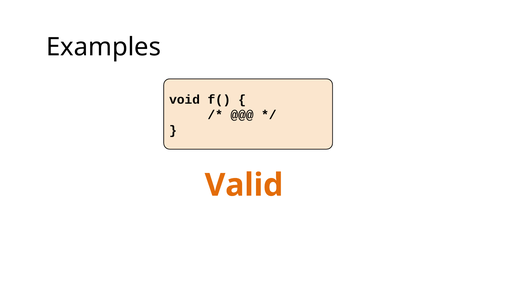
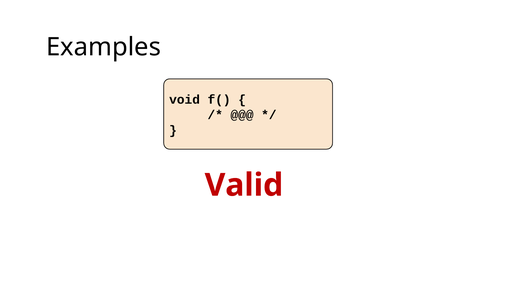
Valid colour: orange -> red (244, 185)
